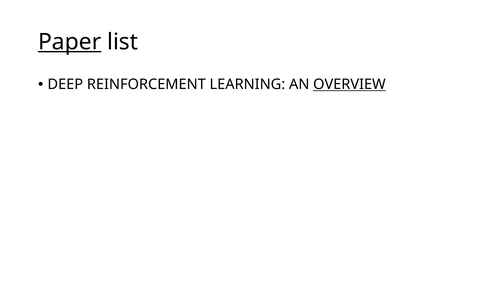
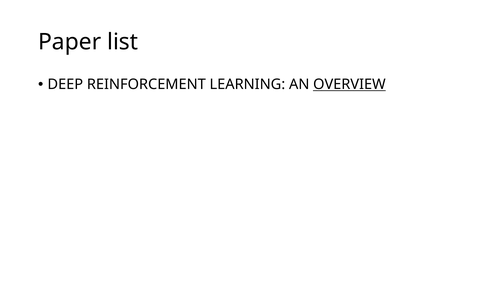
Paper underline: present -> none (70, 42)
